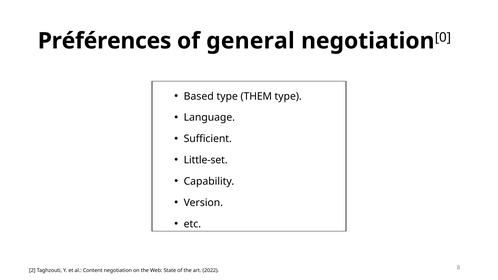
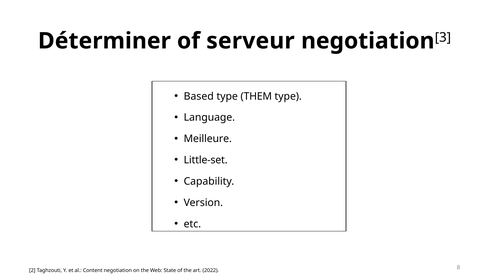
Préférences: Préférences -> Déterminer (104, 41)
general: general -> serveur (250, 41)
0: 0 -> 3 (443, 37)
Sufficient: Sufficient -> Meilleure (208, 139)
